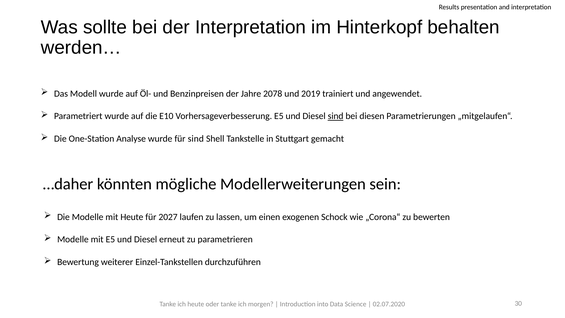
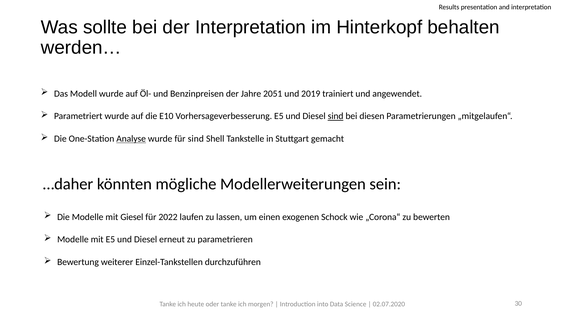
2078: 2078 -> 2051 (273, 94)
Analyse underline: none -> present (131, 139)
mit Heute: Heute -> Giesel (132, 217)
2027: 2027 -> 2022 (168, 217)
